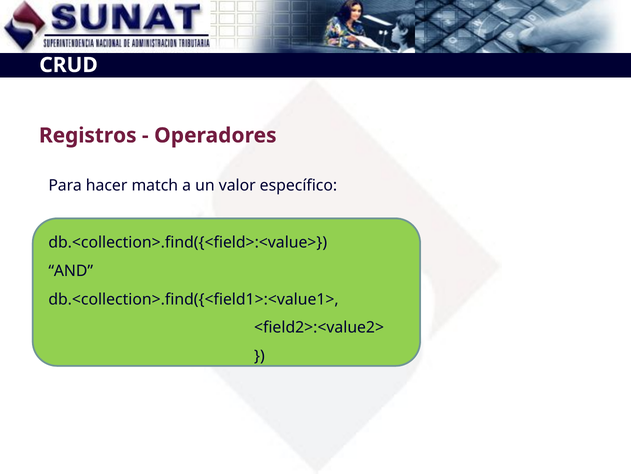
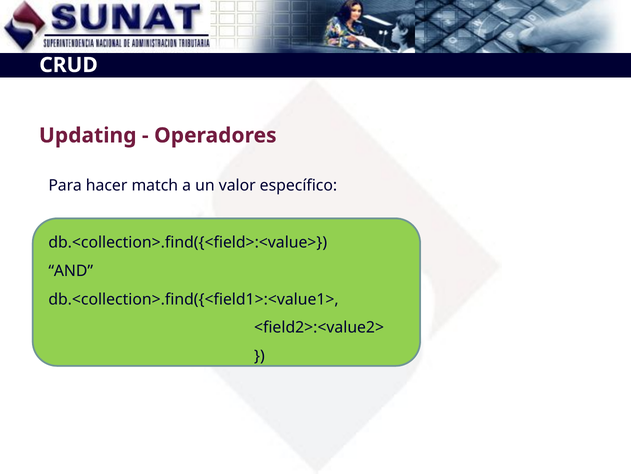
Registros: Registros -> Updating (88, 135)
